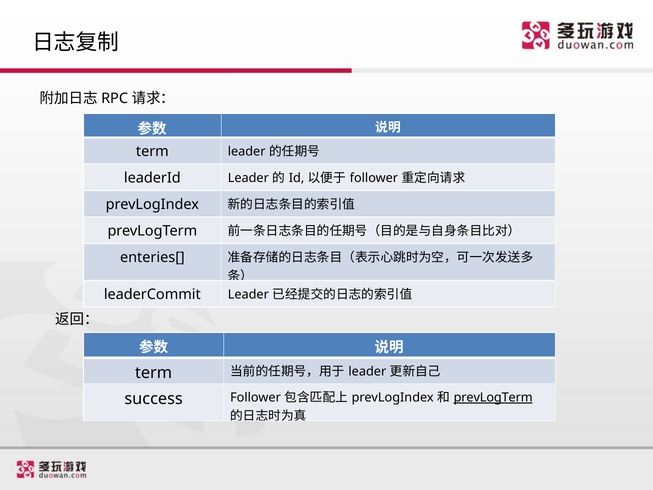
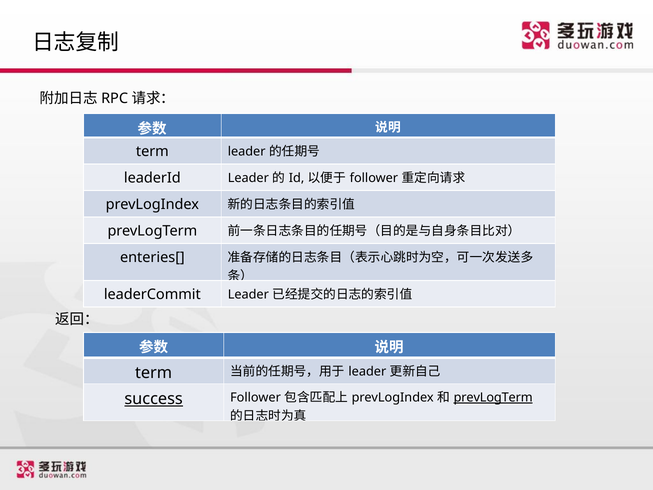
success underline: none -> present (154, 399)
